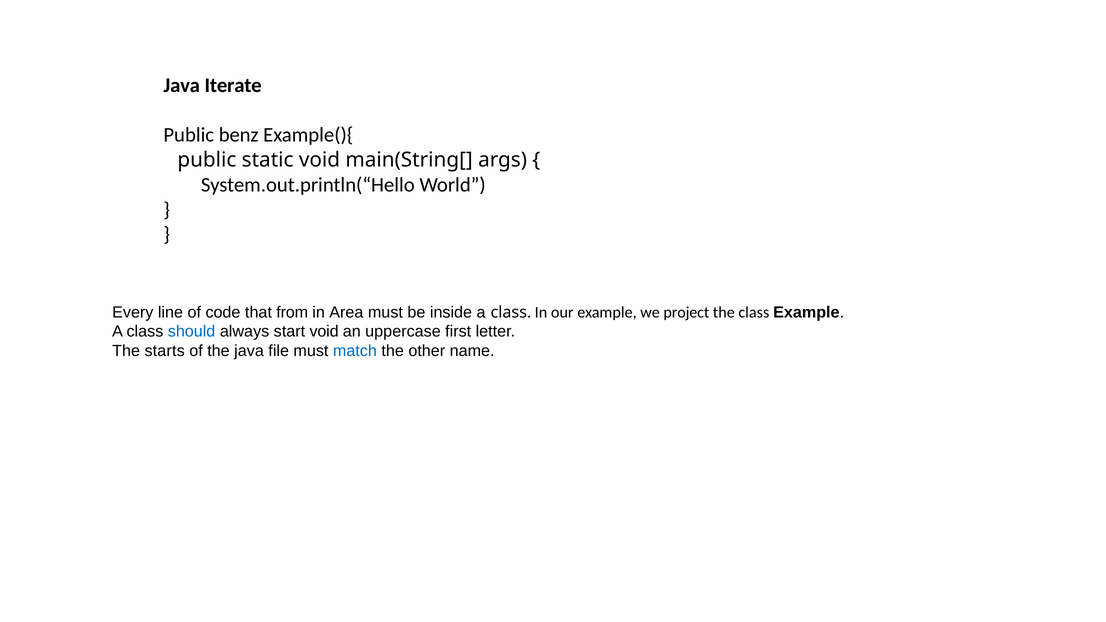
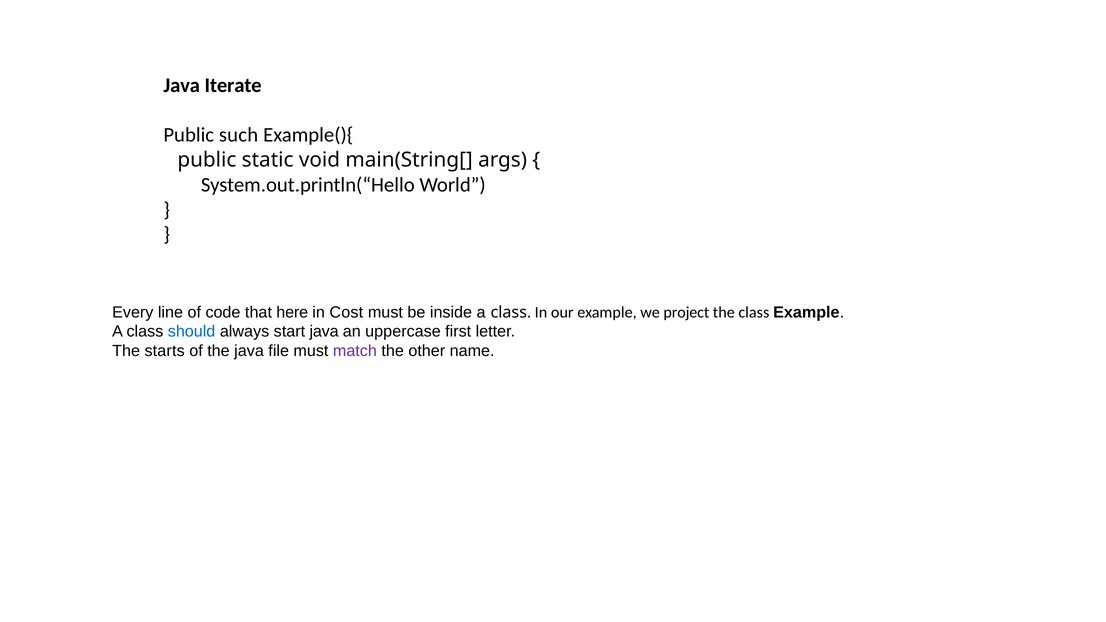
benz: benz -> such (239, 135)
from: from -> here (292, 312)
Area: Area -> Cost (346, 312)
start void: void -> java (324, 332)
match colour: blue -> purple (355, 351)
